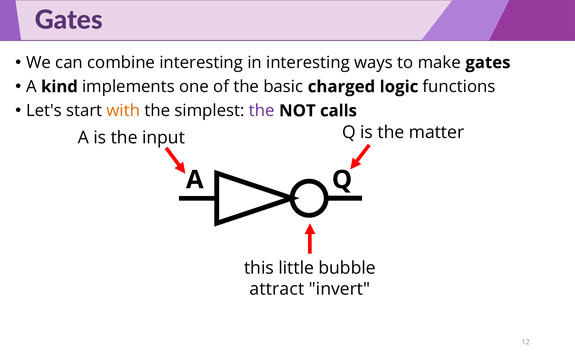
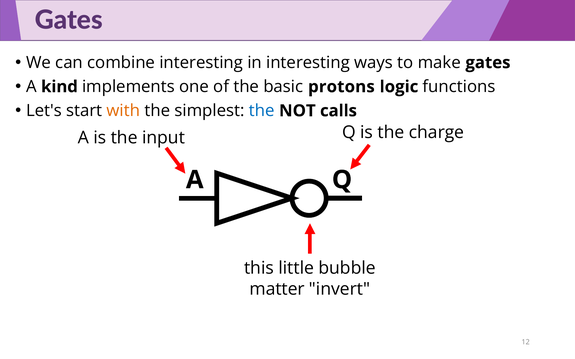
charged: charged -> protons (341, 87)
the colour: purple -> blue (262, 111)
matter: matter -> charge (437, 133)
attract: attract -> matter (277, 289)
